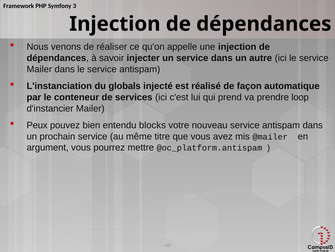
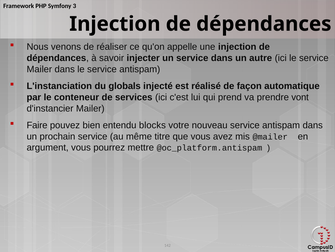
loop: loop -> vont (300, 97)
Peux: Peux -> Faire (37, 125)
